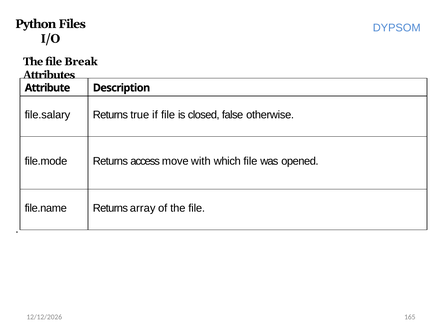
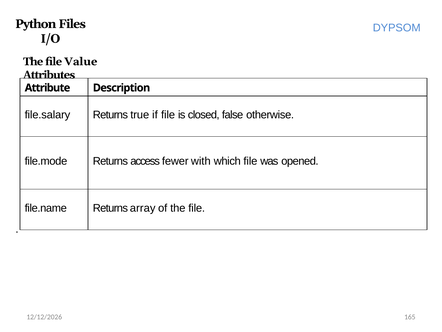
Break: Break -> Value (81, 61)
move: move -> fewer (175, 161)
